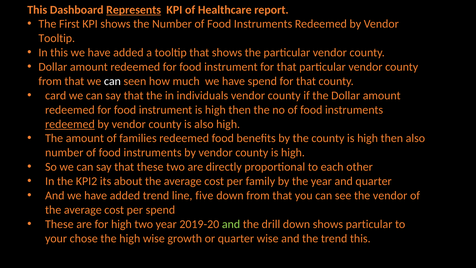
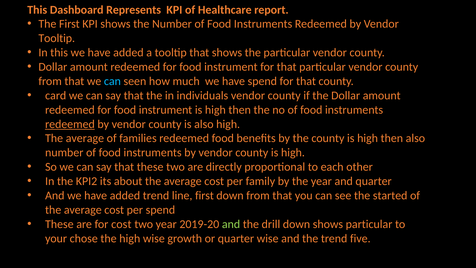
Represents underline: present -> none (134, 10)
can colour: white -> light blue (112, 81)
amount: amount -> average (85, 138)
line five: five -> first (204, 195)
the vendor: vendor -> started (390, 195)
for high: high -> cost (121, 224)
trend this: this -> five (360, 238)
